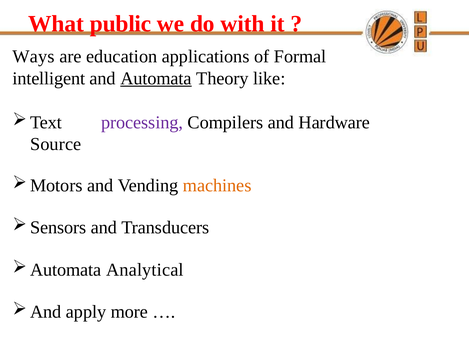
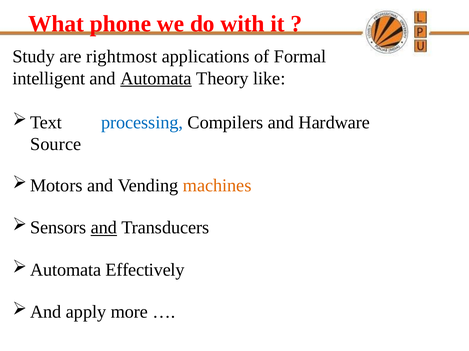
public: public -> phone (121, 24)
Ways: Ways -> Study (34, 57)
education: education -> rightmost (122, 57)
processing colour: purple -> blue (142, 123)
and underline: none -> present (104, 228)
Analytical: Analytical -> Effectively (145, 270)
